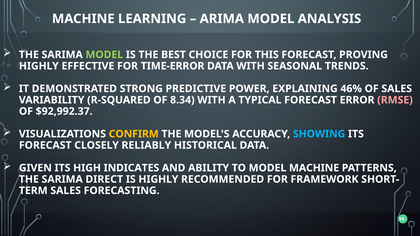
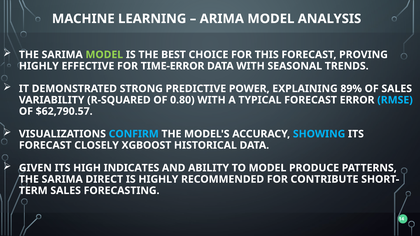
46%: 46% -> 89% (351, 89)
8.34: 8.34 -> 0.80 (182, 100)
RMSE colour: pink -> light blue (395, 100)
$92,992.37: $92,992.37 -> $62,790.57 (64, 111)
CONFIRM colour: yellow -> light blue (134, 134)
RELIABLY: RELIABLY -> XGBOOST (146, 145)
MODEL MACHINE: MACHINE -> PRODUCE (314, 168)
FRAMEWORK: FRAMEWORK -> CONTRIBUTE (324, 179)
